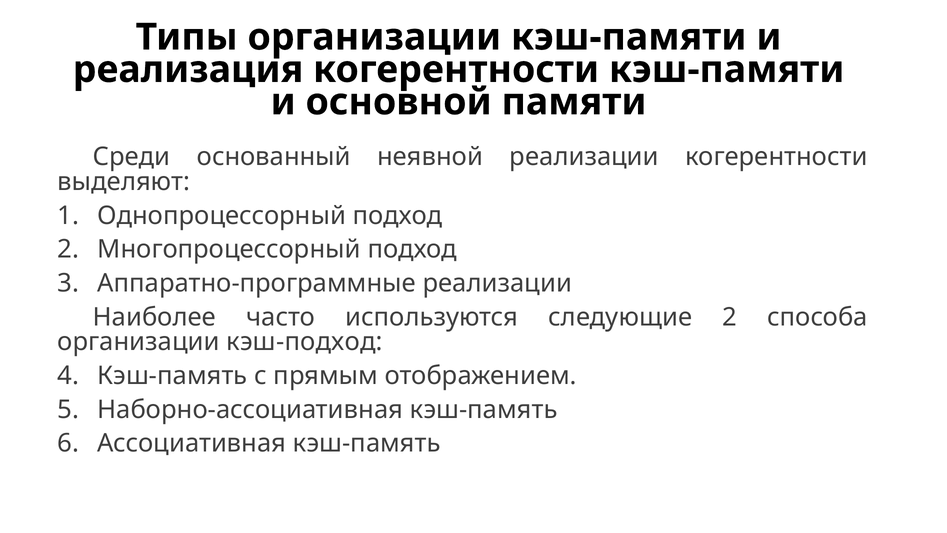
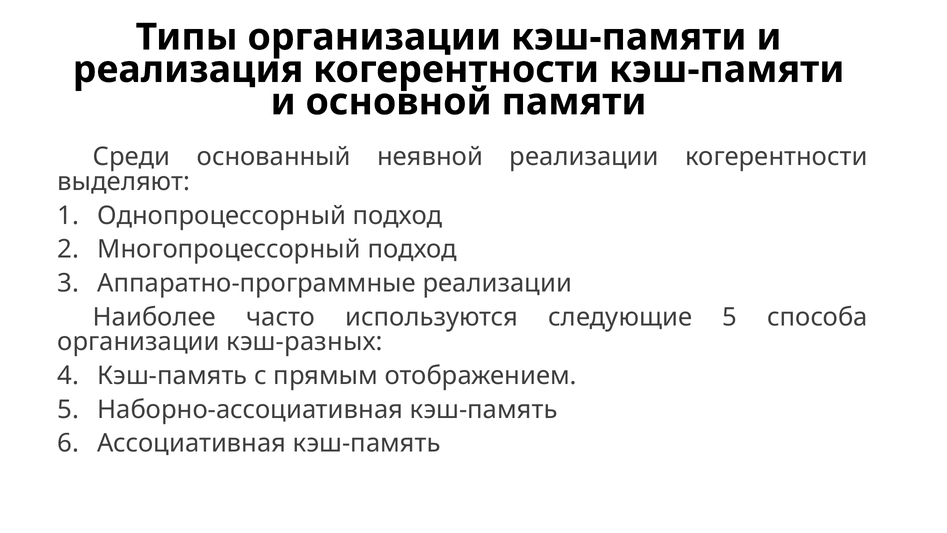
следующие 2: 2 -> 5 (730, 317)
кэш-подход: кэш-подход -> кэш-разных (305, 342)
